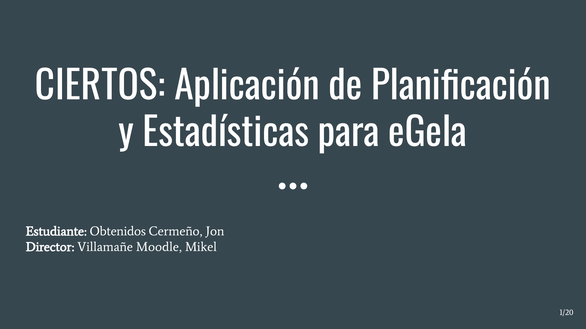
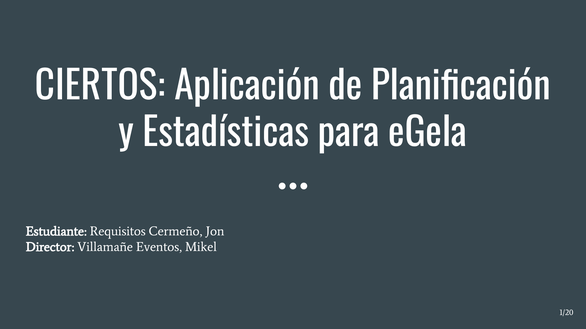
Obtenidos: Obtenidos -> Requisitos (118, 232)
Moodle: Moodle -> Eventos (159, 247)
